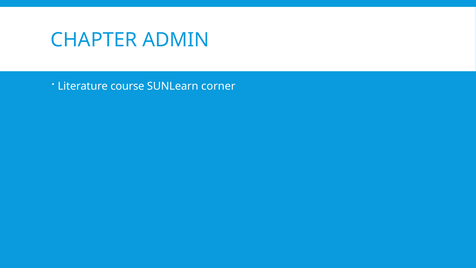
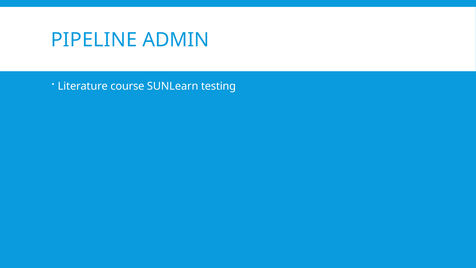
CHAPTER: CHAPTER -> PIPELINE (94, 40)
corner: corner -> testing (218, 86)
